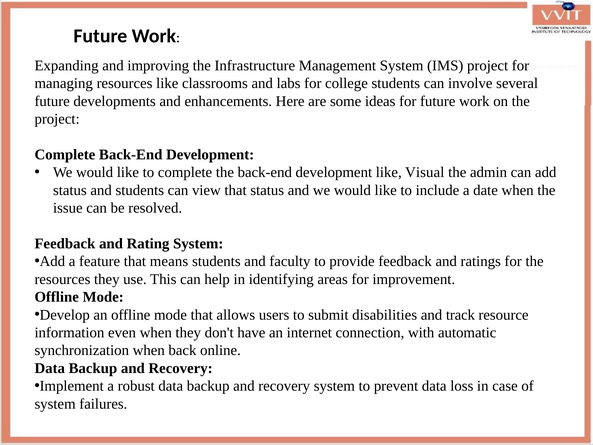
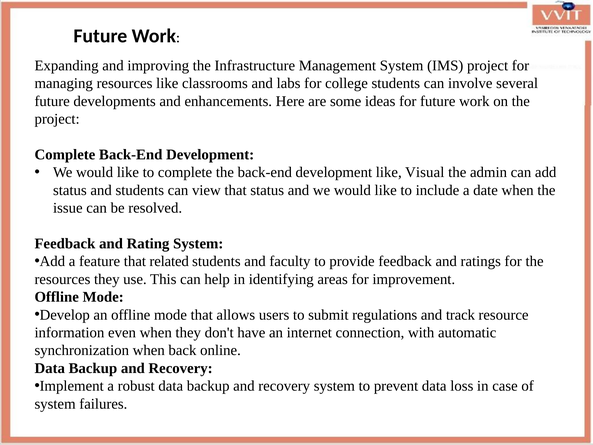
means: means -> related (169, 261)
disabilities: disabilities -> regulations (385, 315)
